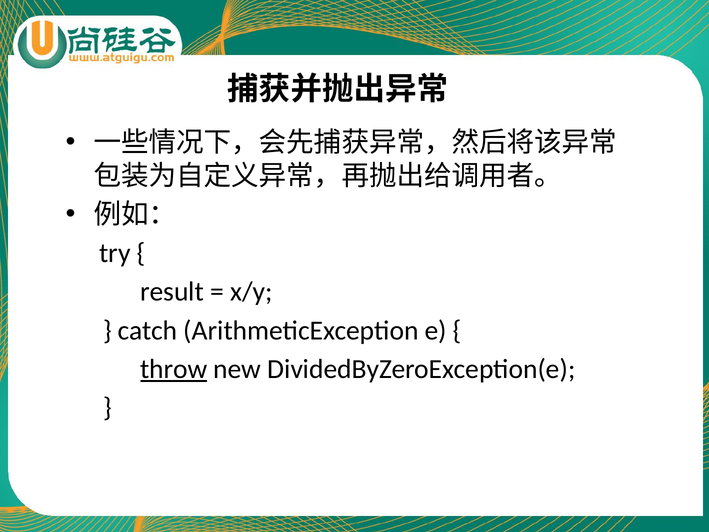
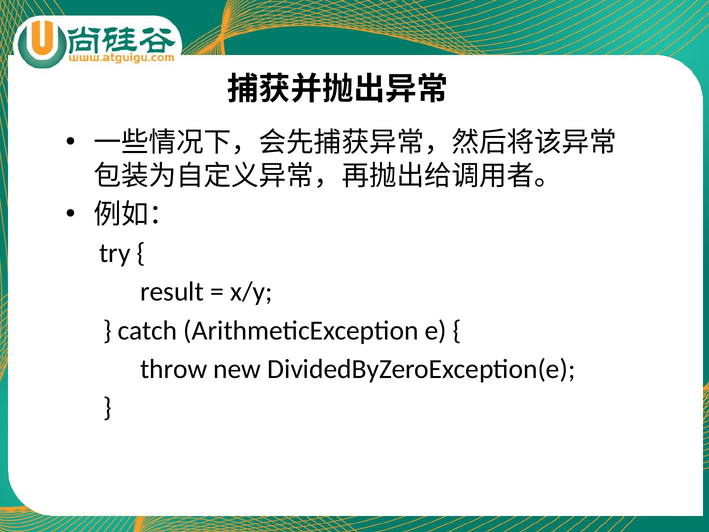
throw underline: present -> none (174, 369)
